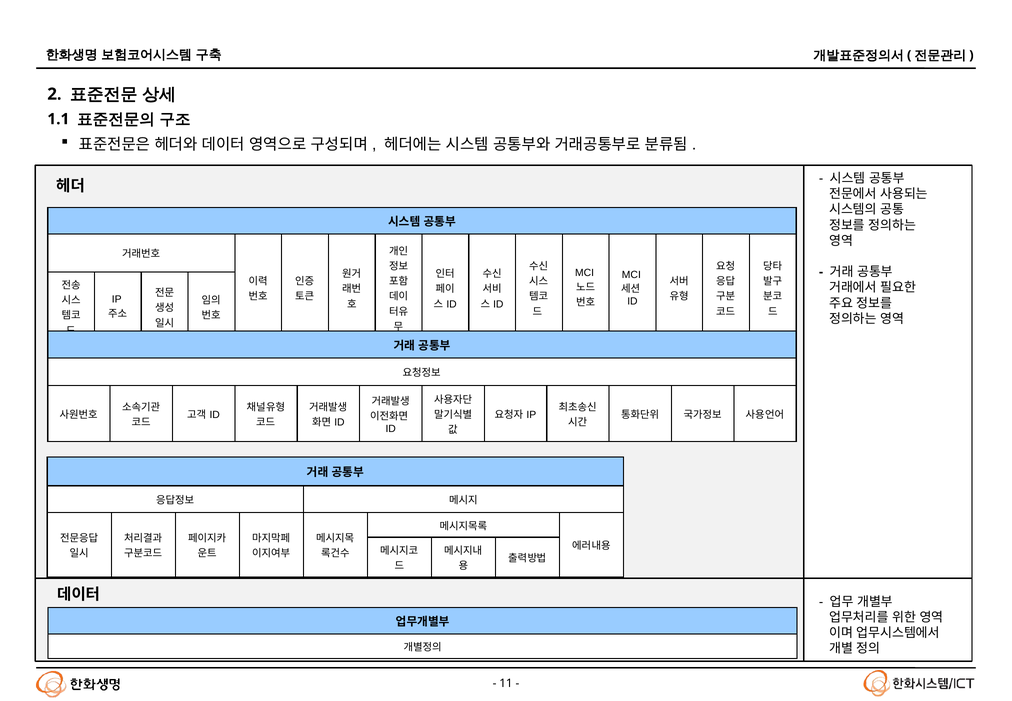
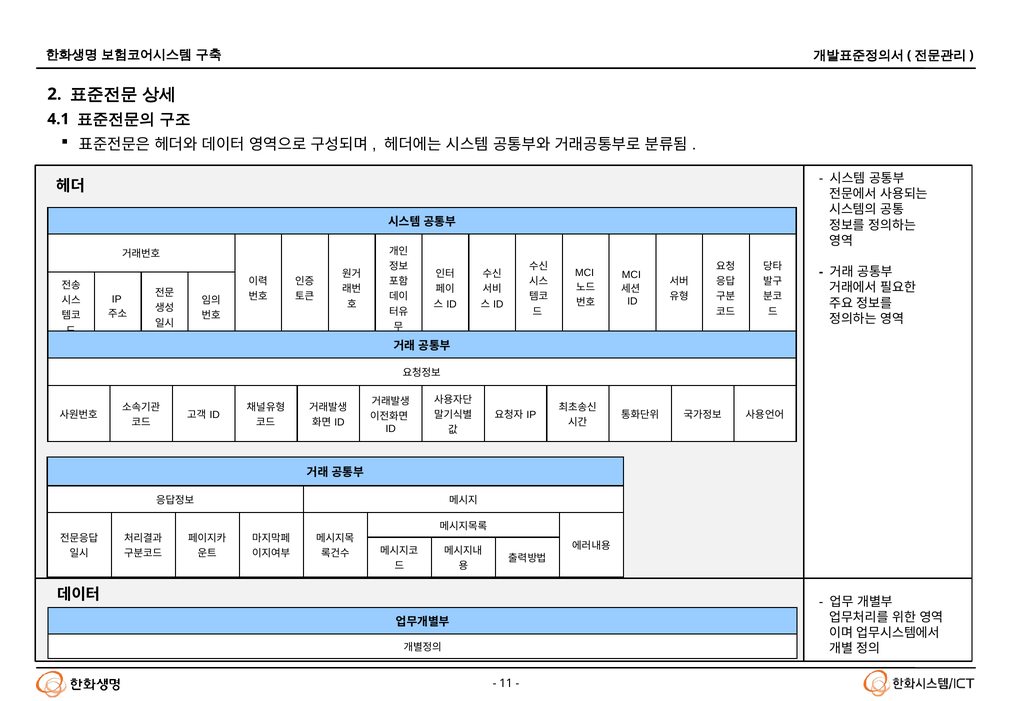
1.1: 1.1 -> 4.1 (58, 119)
